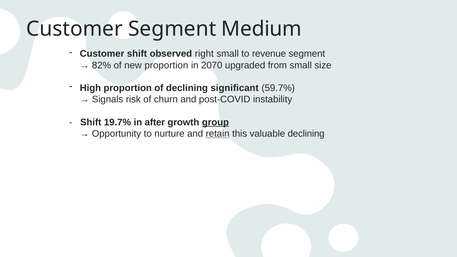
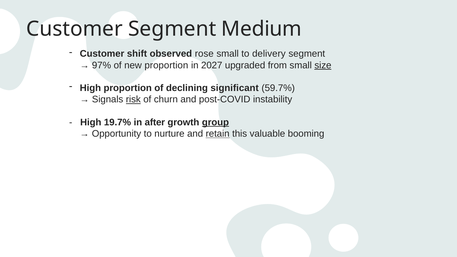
right: right -> rose (204, 54)
revenue: revenue -> delivery (269, 54)
82%: 82% -> 97% (102, 65)
2070: 2070 -> 2027 (212, 65)
size underline: none -> present (323, 65)
risk underline: none -> present (133, 100)
Shift: Shift -> High (91, 122)
valuable declining: declining -> booming (306, 134)
